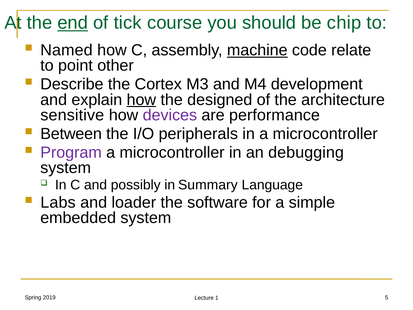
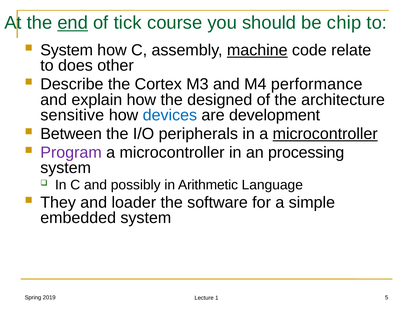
Named: Named -> System (67, 50)
point: point -> does (75, 66)
development: development -> performance (317, 84)
how underline: present -> none (141, 100)
devices colour: purple -> blue (170, 115)
performance: performance -> development (275, 115)
microcontroller underline: none -> present (325, 134)
debugging: debugging -> processing (306, 152)
Summary: Summary -> Arithmetic (208, 185)
Labs: Labs -> They (58, 202)
